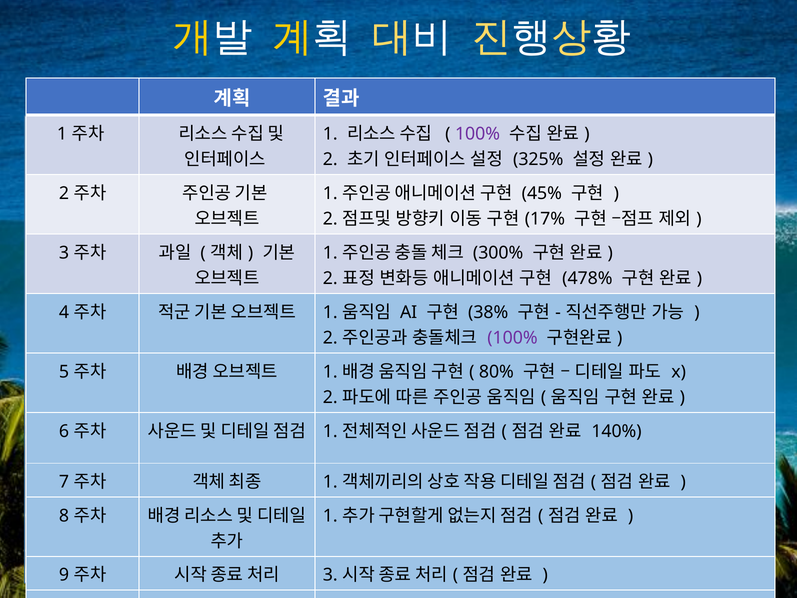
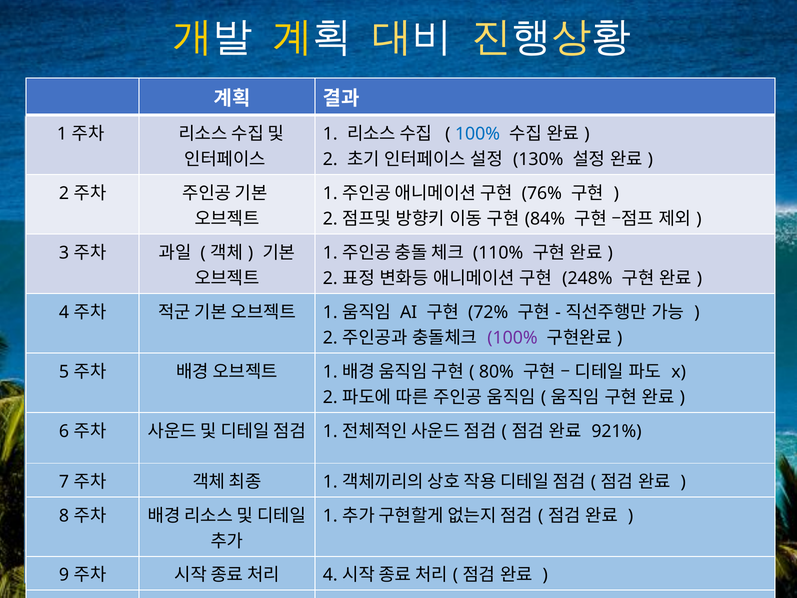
100% colour: purple -> blue (477, 134)
325%: 325% -> 130% (538, 159)
45%: 45% -> 76% (542, 193)
17%: 17% -> 84% (545, 219)
300%: 300% -> 110% (498, 253)
478%: 478% -> 248% (587, 278)
38%: 38% -> 72% (488, 312)
140%: 140% -> 921% (616, 431)
3: 3 -> 4 (330, 575)
